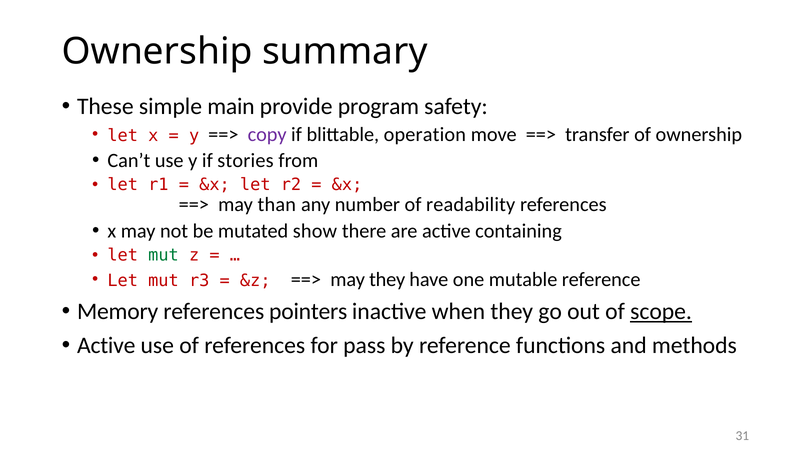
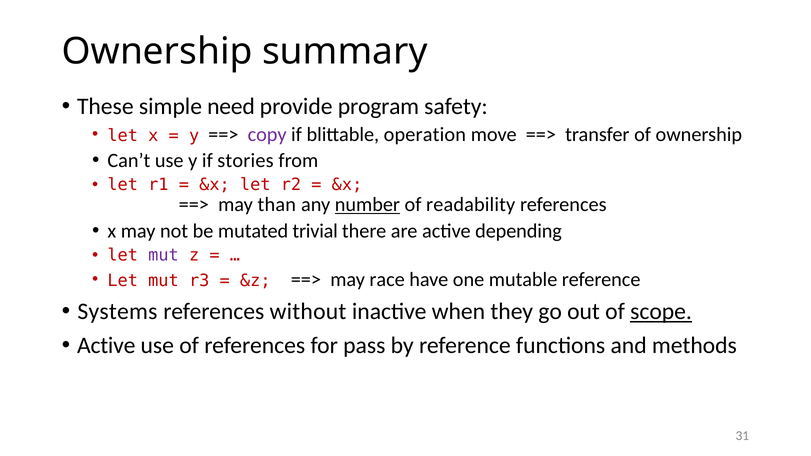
main: main -> need (231, 106)
number underline: none -> present (367, 205)
show: show -> trivial (315, 231)
containing: containing -> depending (519, 231)
mut colour: green -> purple (164, 255)
may they: they -> race (387, 280)
Memory: Memory -> Systems (117, 312)
pointers: pointers -> without (308, 312)
